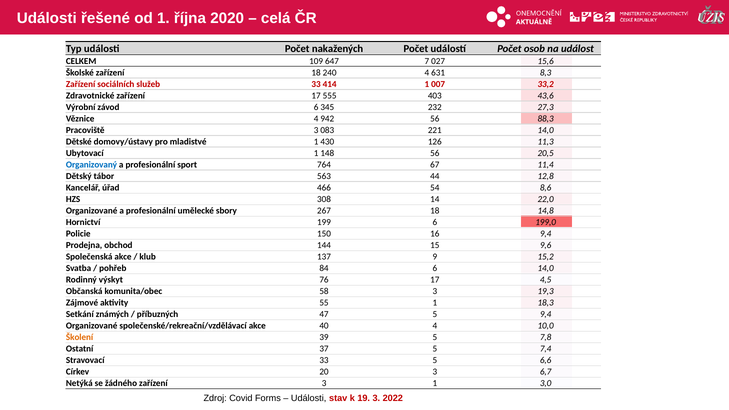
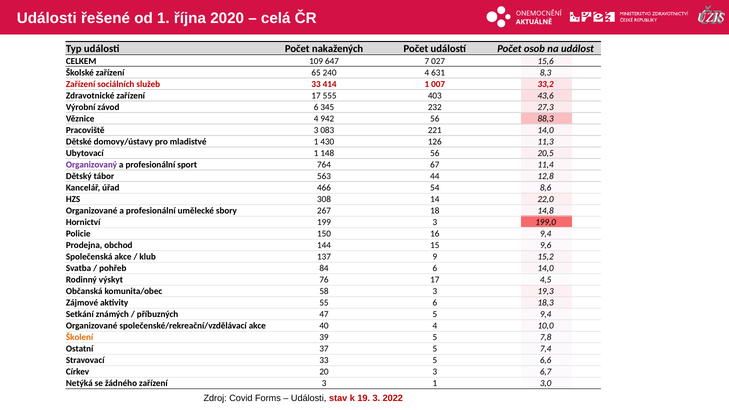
zařízení 18: 18 -> 65 (316, 73)
Organizovaný colour: blue -> purple (91, 165)
199 6: 6 -> 3 (435, 222)
55 1: 1 -> 6 (435, 303)
